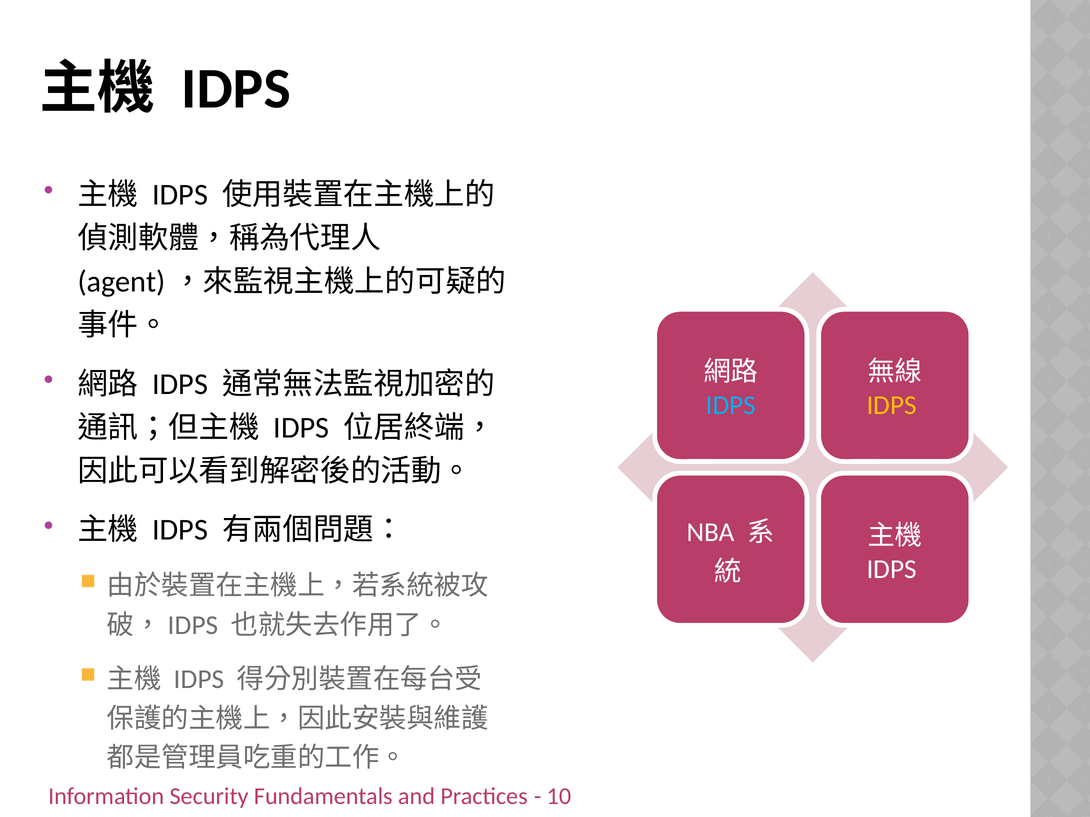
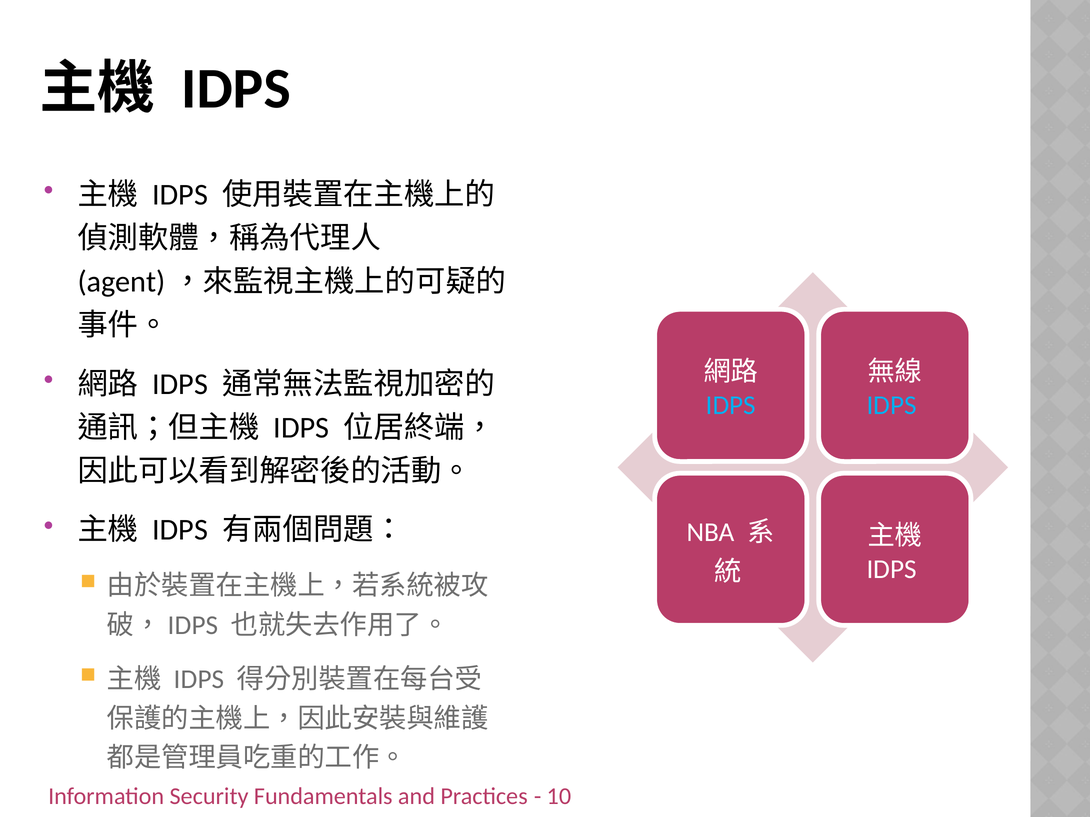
IDPS colour: yellow -> light blue (892, 406)
